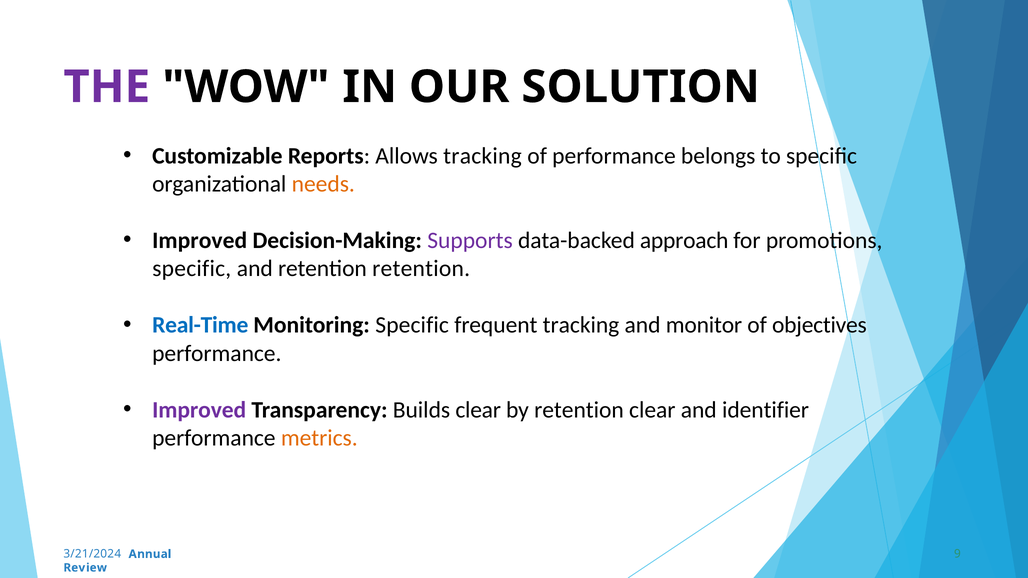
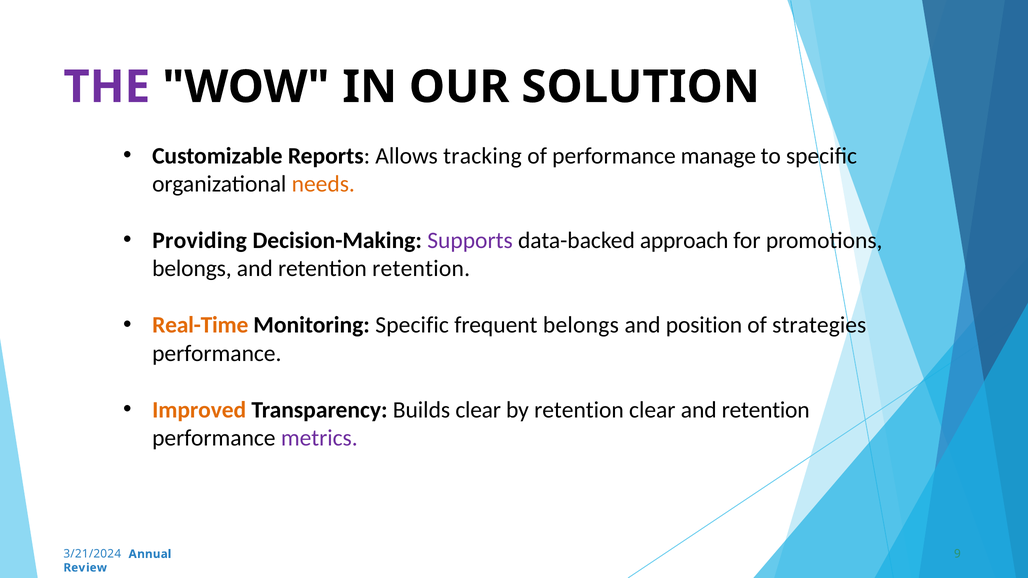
belongs: belongs -> manage (718, 156)
Improved: Improved -> Providing (200, 241)
specific: specific -> belongs (192, 269)
Real-Time colour: blue -> orange (200, 325)
frequent tracking: tracking -> belongs (581, 325)
monitor: monitor -> position (704, 325)
objectives: objectives -> strategies (819, 325)
Improved colour: purple -> orange (199, 410)
clear and identifier: identifier -> retention (766, 410)
metrics colour: orange -> purple (319, 438)
